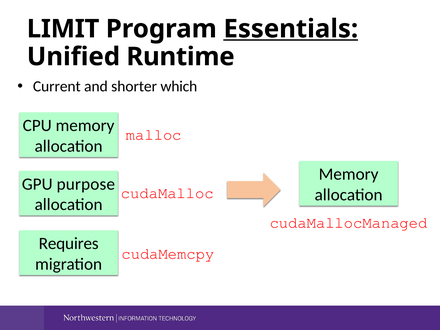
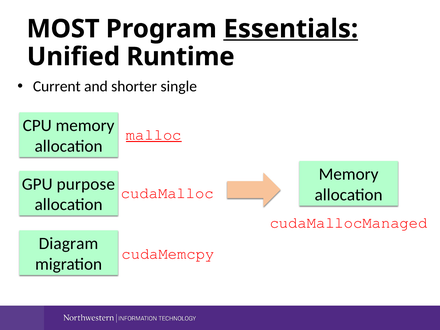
LIMIT: LIMIT -> MOST (63, 29)
which: which -> single (179, 87)
malloc underline: none -> present (154, 135)
Requires: Requires -> Diagram (68, 244)
